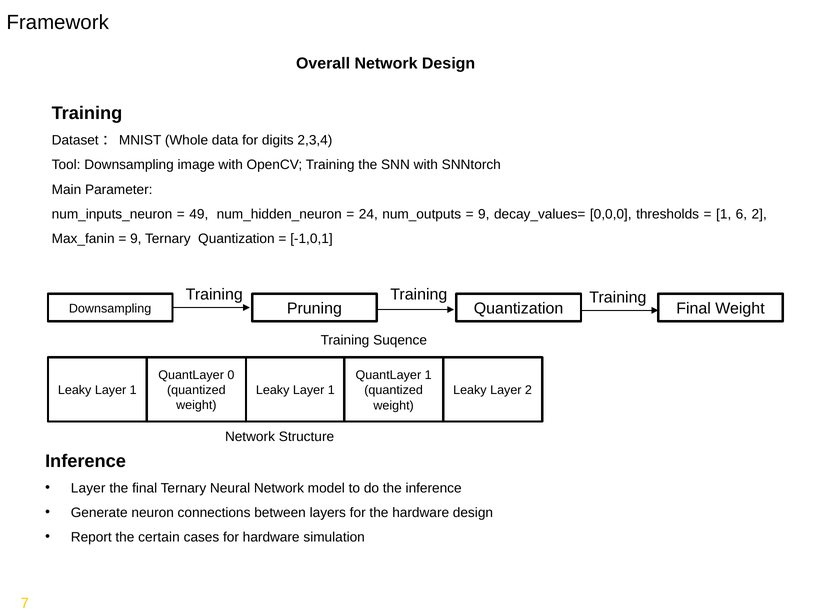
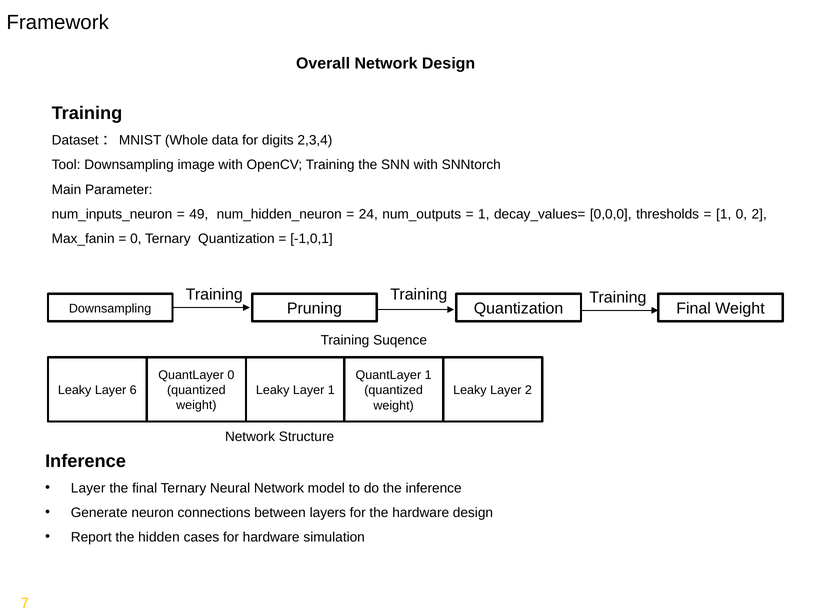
9: 9 -> 1 (484, 214)
1 6: 6 -> 0 (741, 214)
9: 9 -> 0 (136, 239)
1: 1 -> 6 (133, 390)
certain: certain -> hidden (159, 537)
